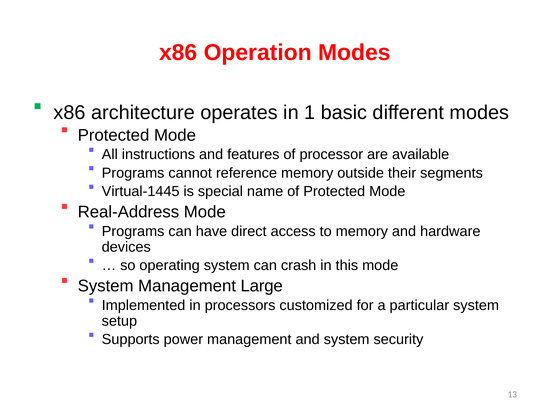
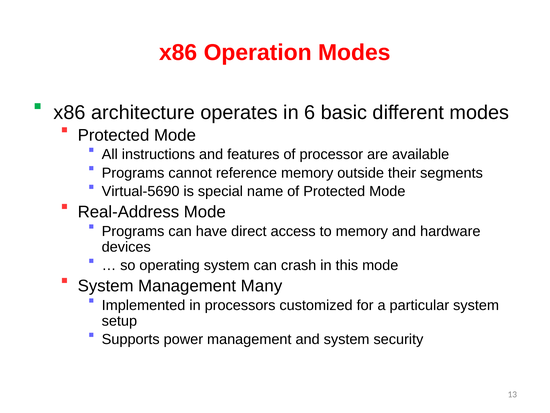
1: 1 -> 6 (310, 112)
Virtual-1445: Virtual-1445 -> Virtual-5690 (141, 191)
Large: Large -> Many (262, 286)
